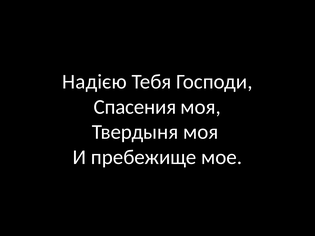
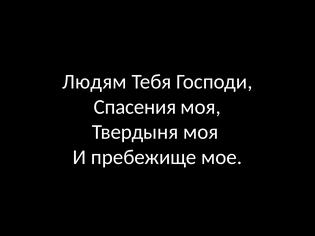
Надією: Надією -> Людям (94, 82)
